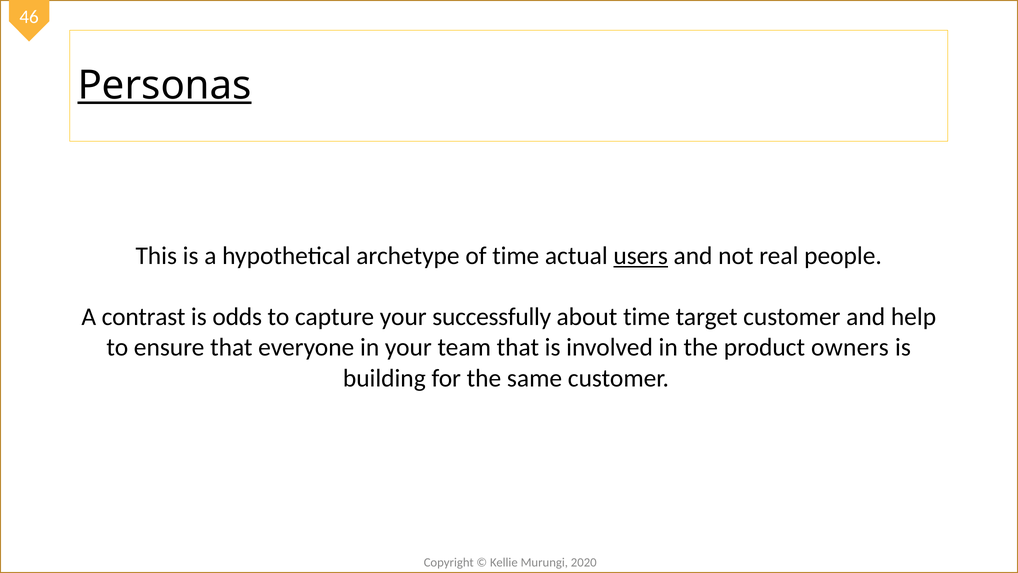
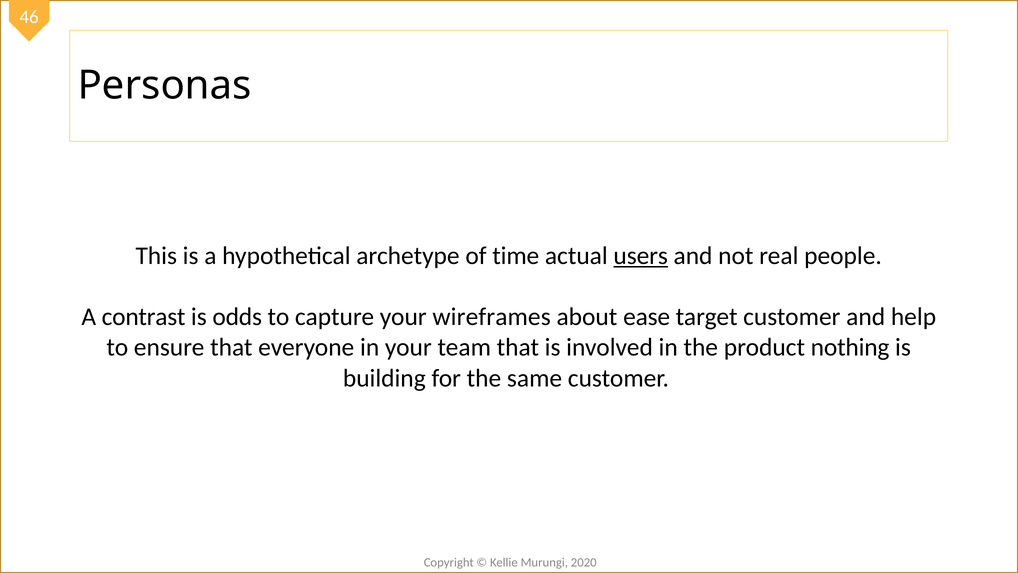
Personas underline: present -> none (165, 86)
successfully: successfully -> wireframes (492, 317)
about time: time -> ease (647, 317)
owners: owners -> nothing (850, 347)
